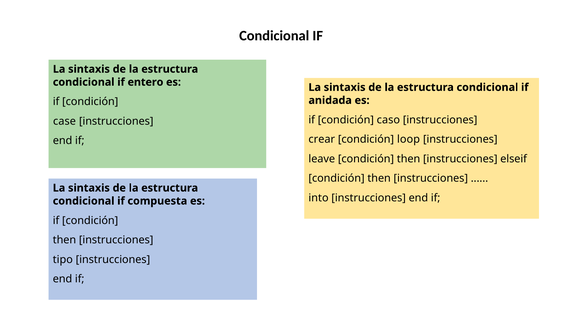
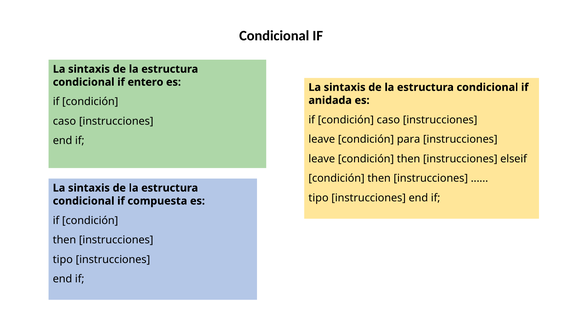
case: case -> caso (64, 121)
crear: crear -> leave (322, 139)
loop: loop -> para (409, 139)
into: into -> tipo (319, 198)
